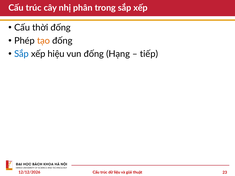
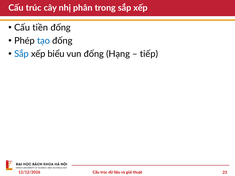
thời: thời -> tiền (40, 28)
tạo colour: orange -> blue (44, 41)
hiệu: hiệu -> biểu (56, 54)
